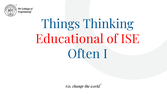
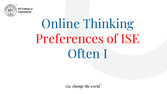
Things: Things -> Online (61, 24)
Educational: Educational -> Preferences (70, 39)
